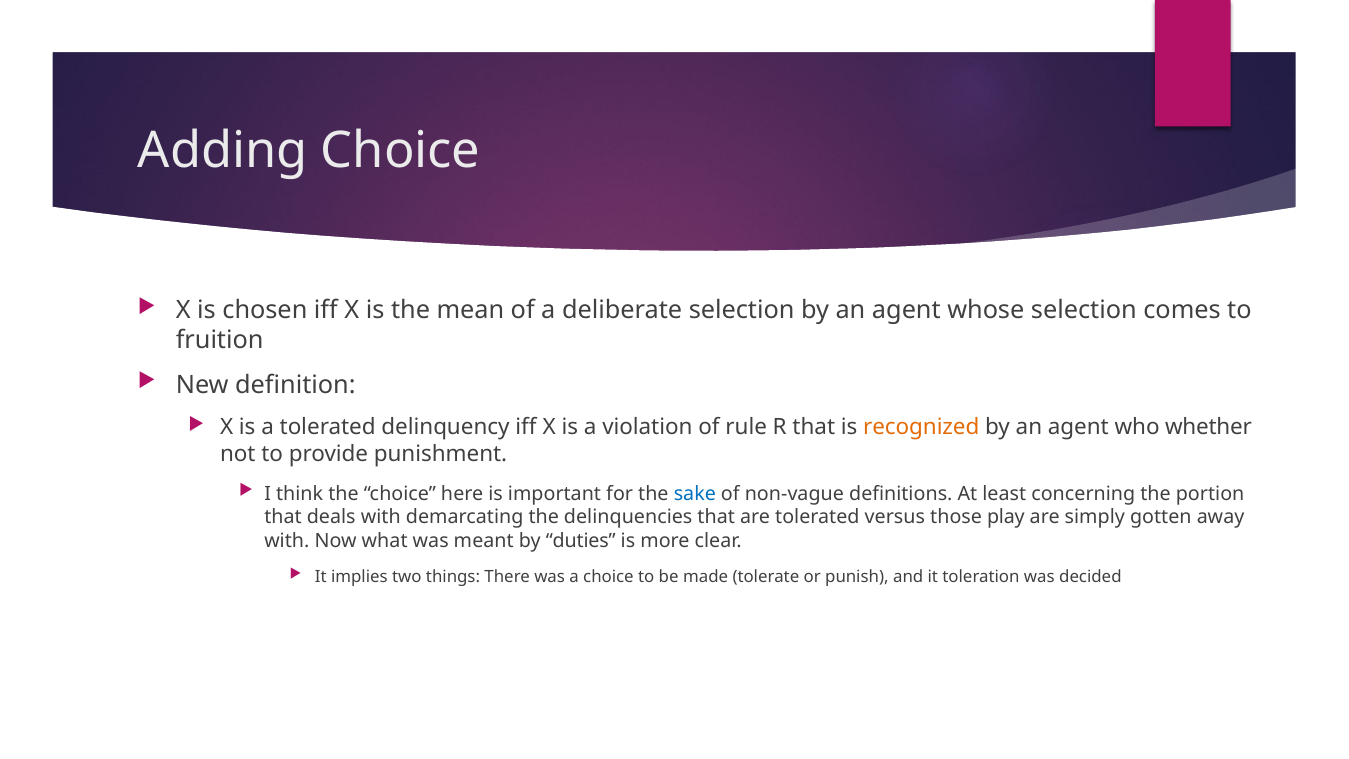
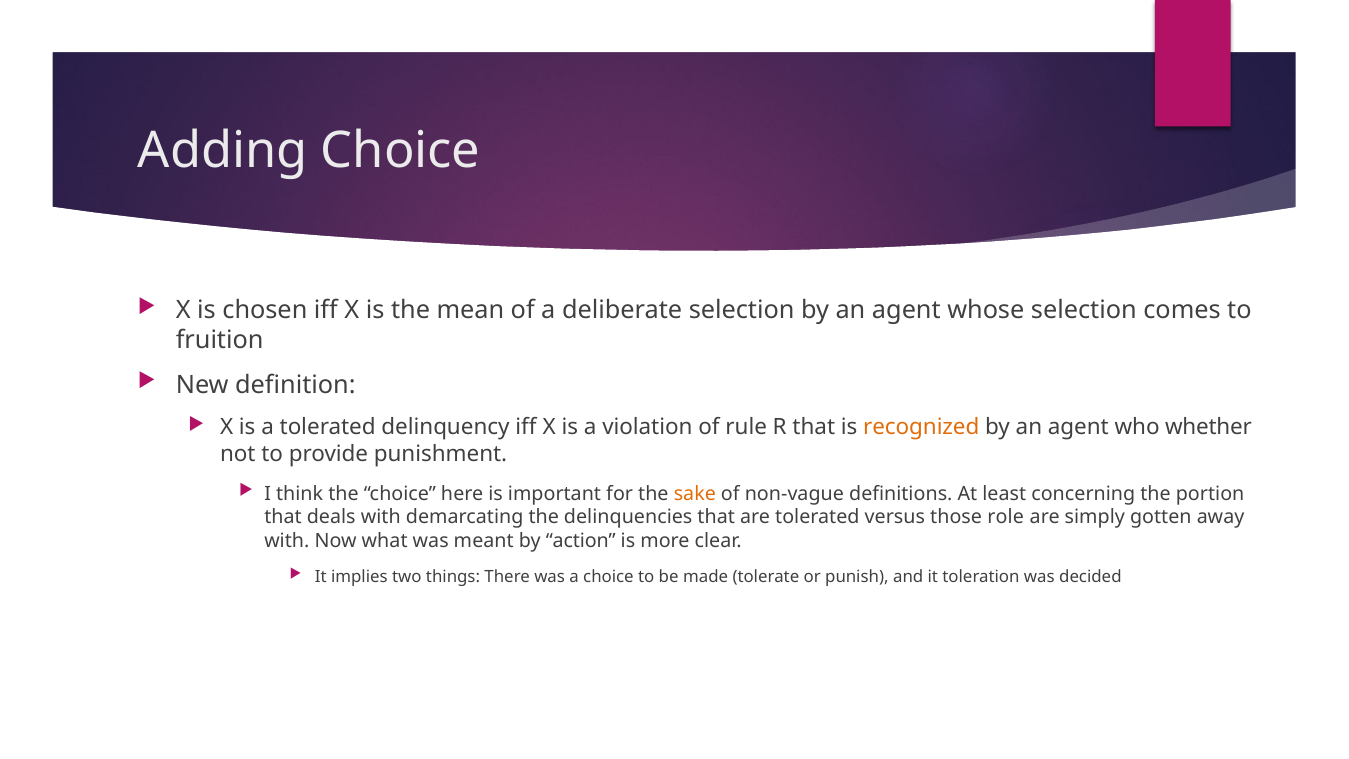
sake colour: blue -> orange (695, 493)
play: play -> role (1006, 517)
duties: duties -> action (581, 541)
